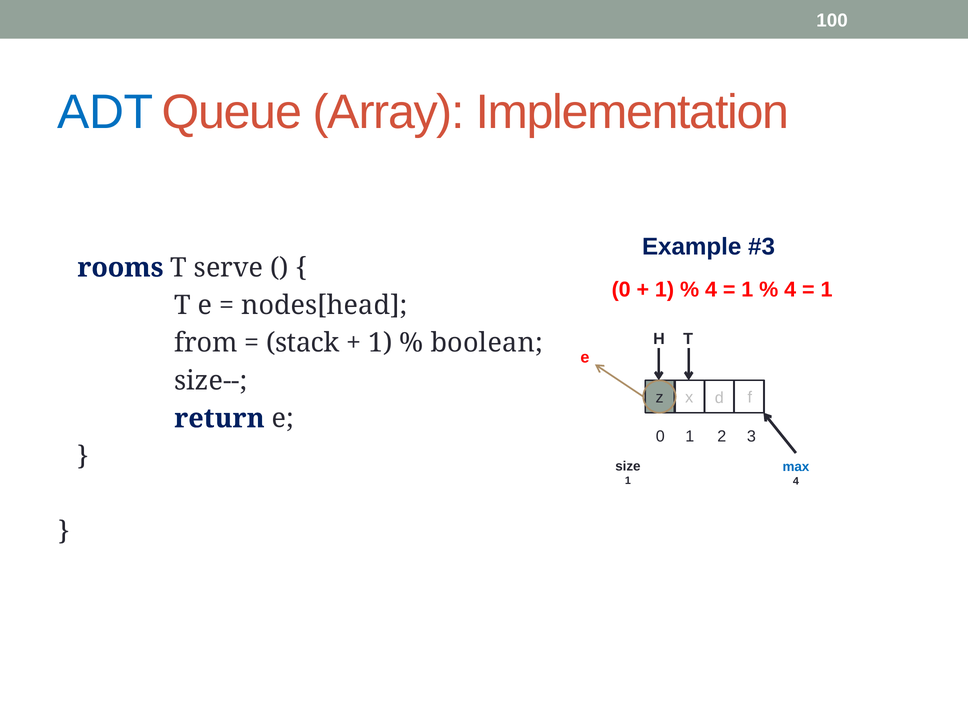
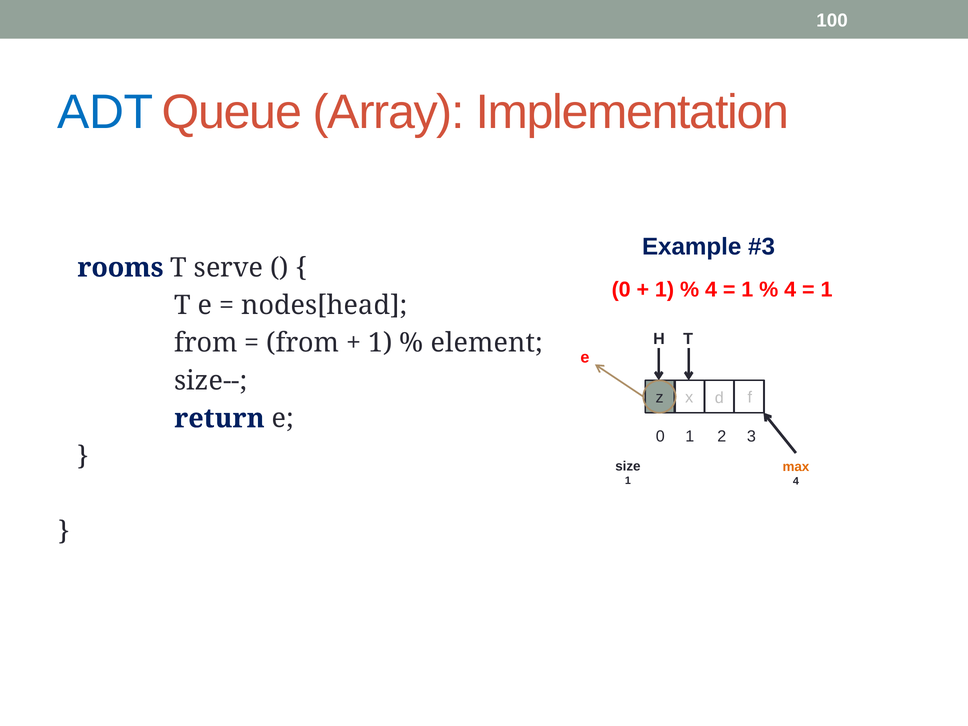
stack: stack -> from (303, 343)
boolean: boolean -> element (487, 343)
max colour: blue -> orange (796, 467)
